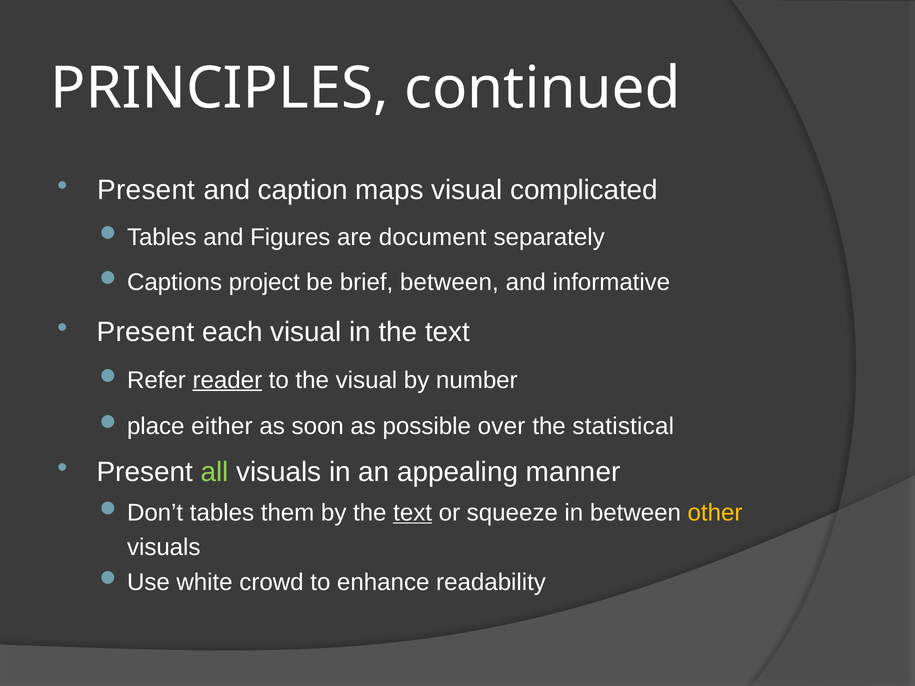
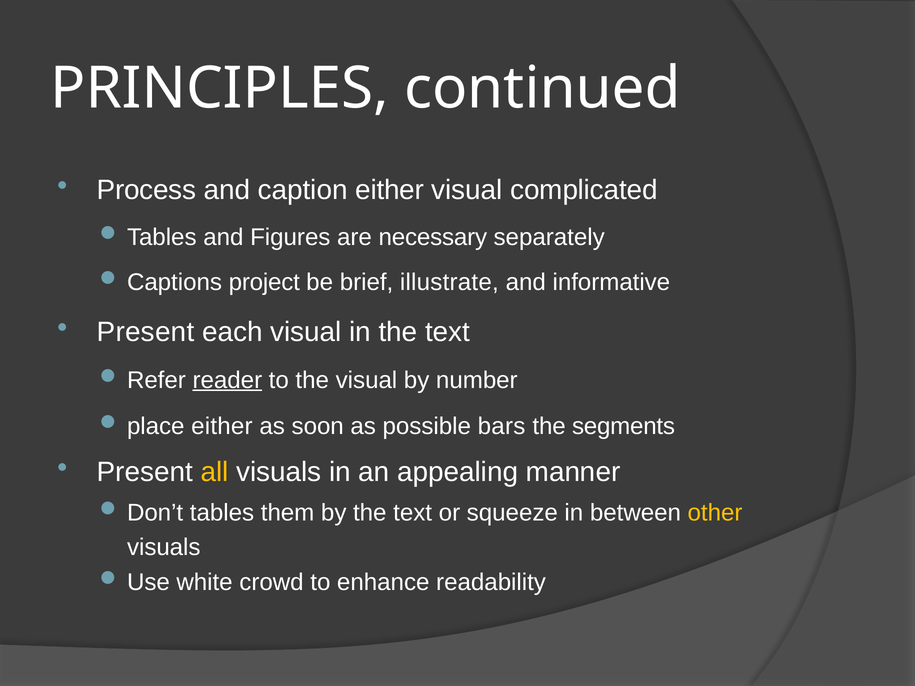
Present: Present -> Process (146, 190)
caption maps: maps -> either (390, 190)
document: document -> necessary (433, 237)
brief between: between -> illustrate (449, 282)
over: over -> bars (502, 426)
statistical: statistical -> segments (624, 426)
all colour: light green -> yellow (214, 472)
text underline: present -> none (413, 513)
